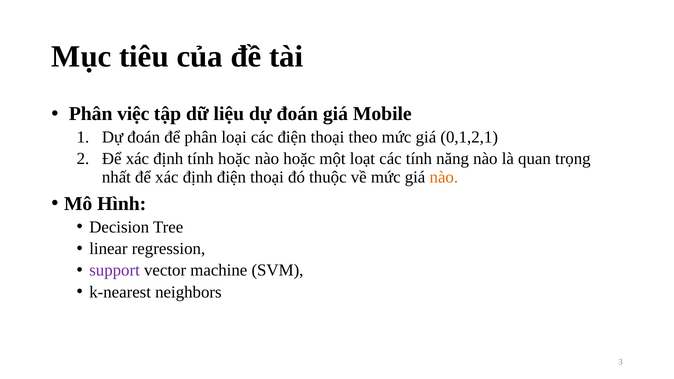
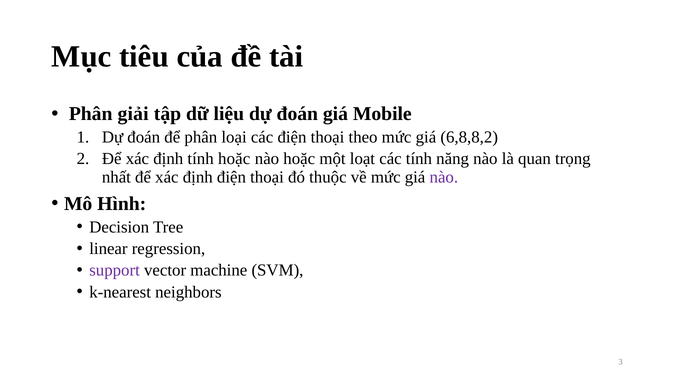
việc: việc -> giải (133, 114)
0,1,2,1: 0,1,2,1 -> 6,8,8,2 (469, 137)
nào colour: orange -> purple (444, 177)
